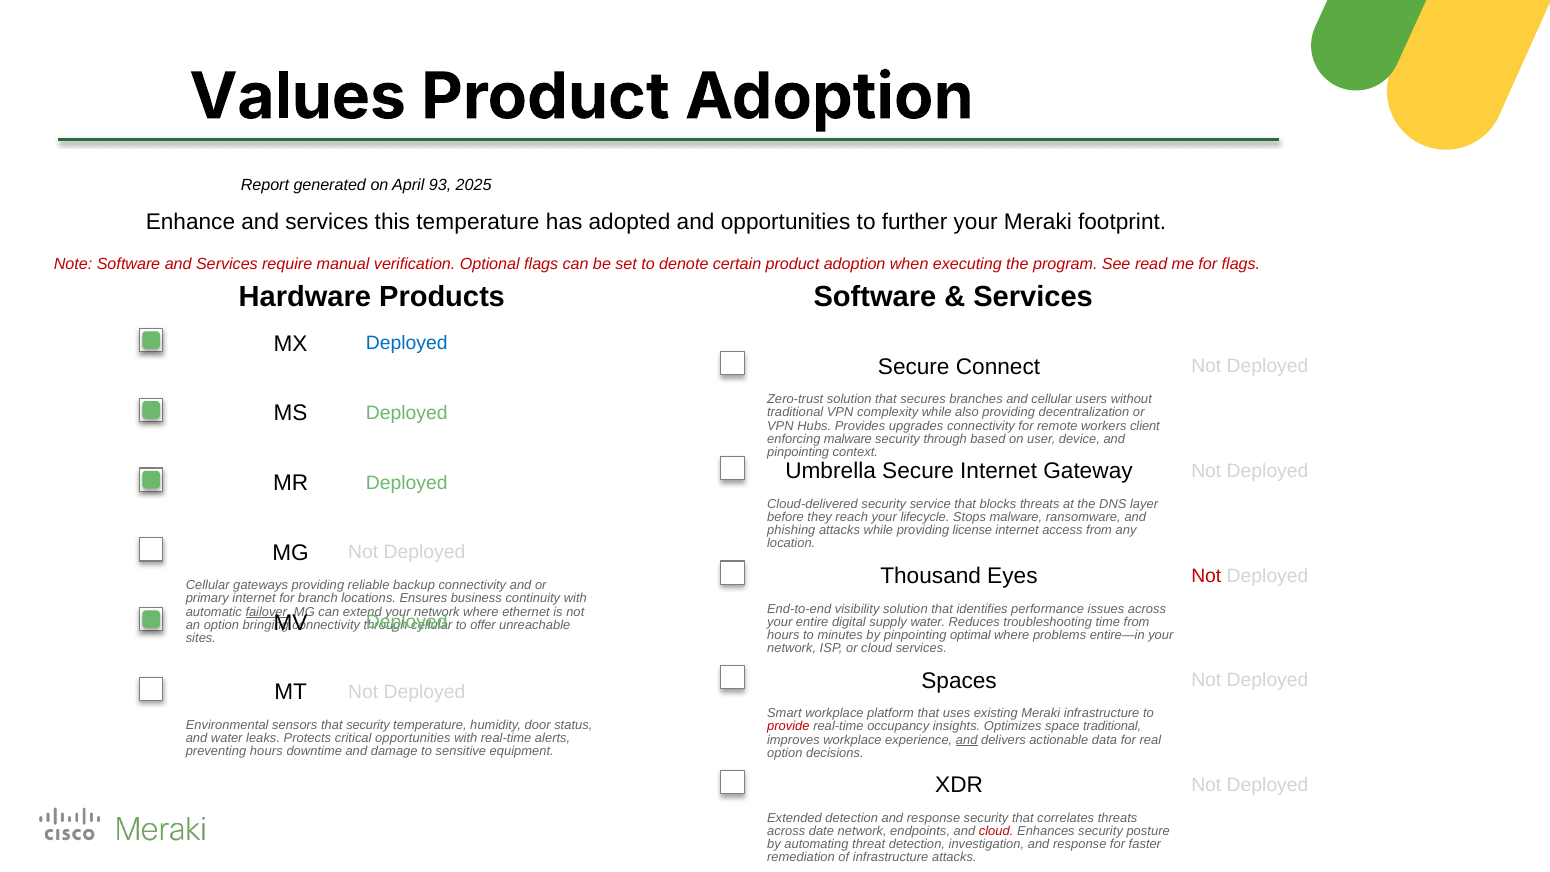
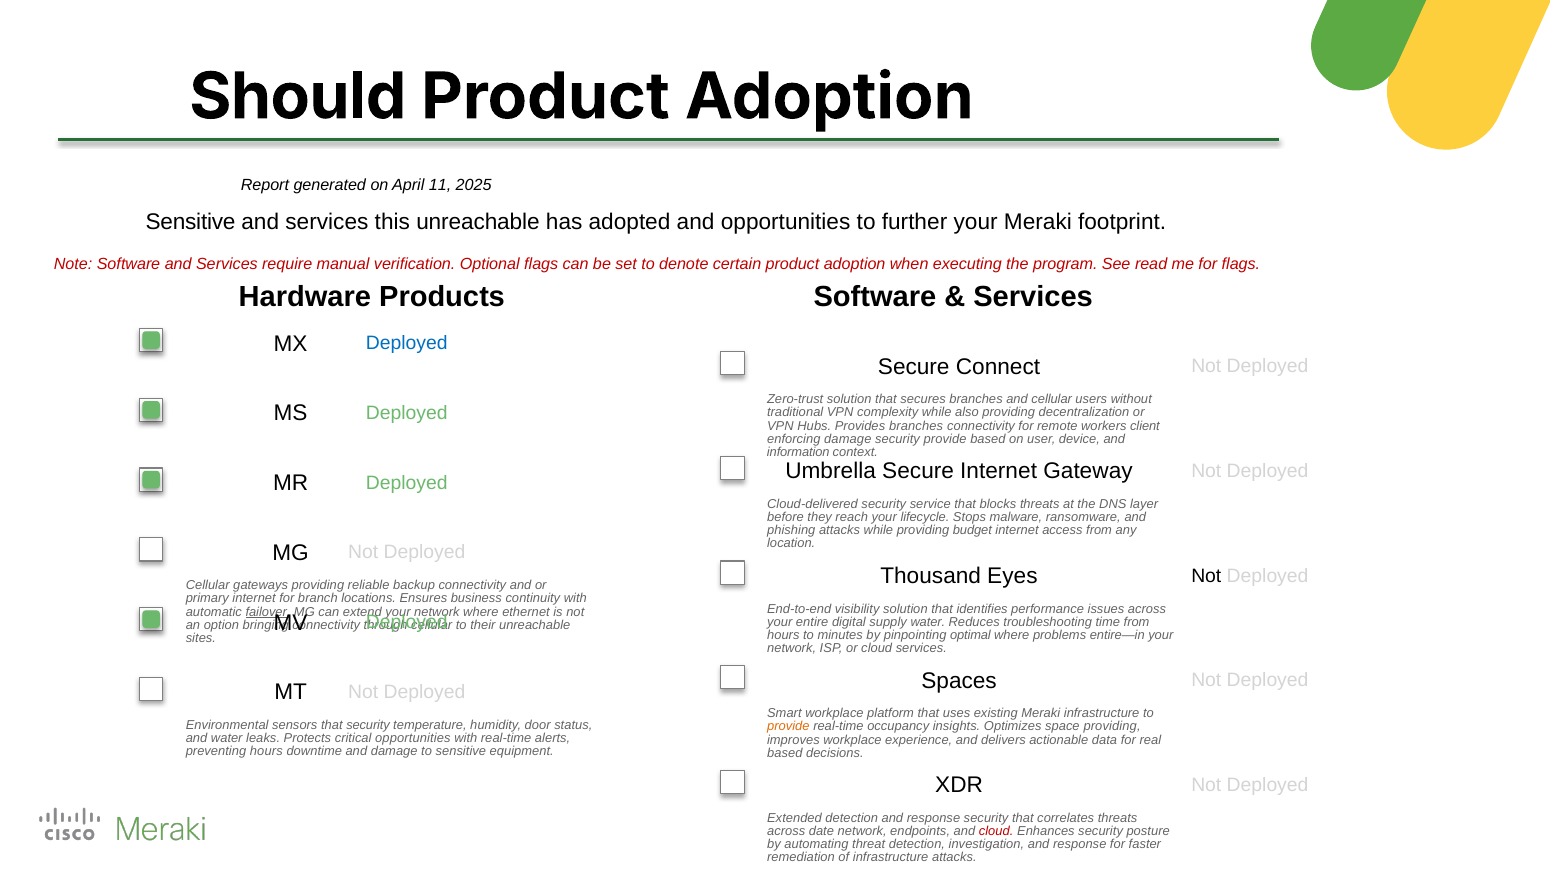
Values: Values -> Should (298, 97)
93: 93 -> 11 (440, 186)
Enhance: Enhance -> Sensitive (191, 222)
this temperature: temperature -> unreachable (478, 222)
Provides upgrades: upgrades -> branches (916, 426)
enforcing malware: malware -> damage (848, 439)
security through: through -> provide (945, 439)
pinpointing: pinpointing -> information (798, 452)
license: license -> budget (972, 531)
Not colour: red -> black (1206, 576)
offer: offer -> their (483, 625)
provide colour: red -> orange (788, 727)
space traditional: traditional -> providing (1112, 727)
and underline: present -> none (967, 740)
option: option -> based (785, 753)
